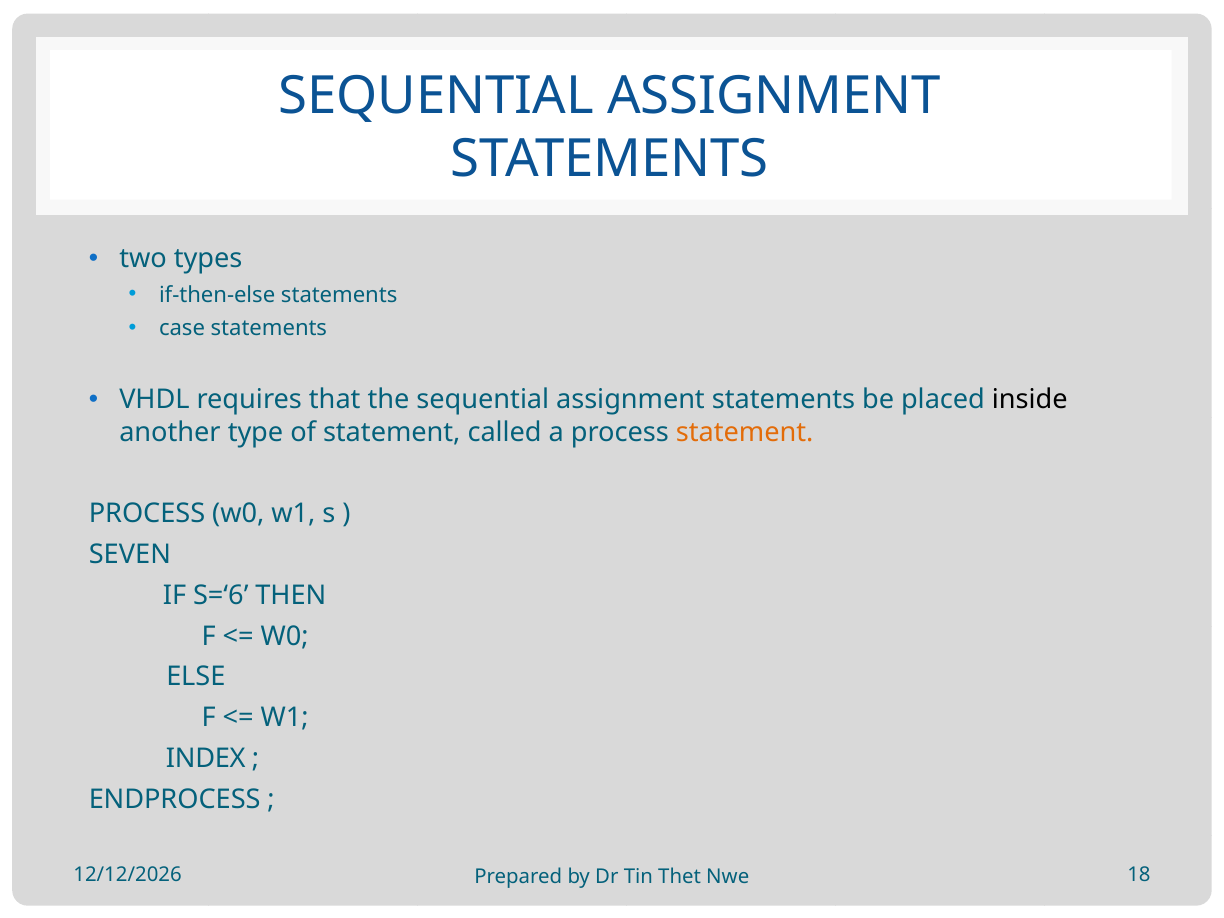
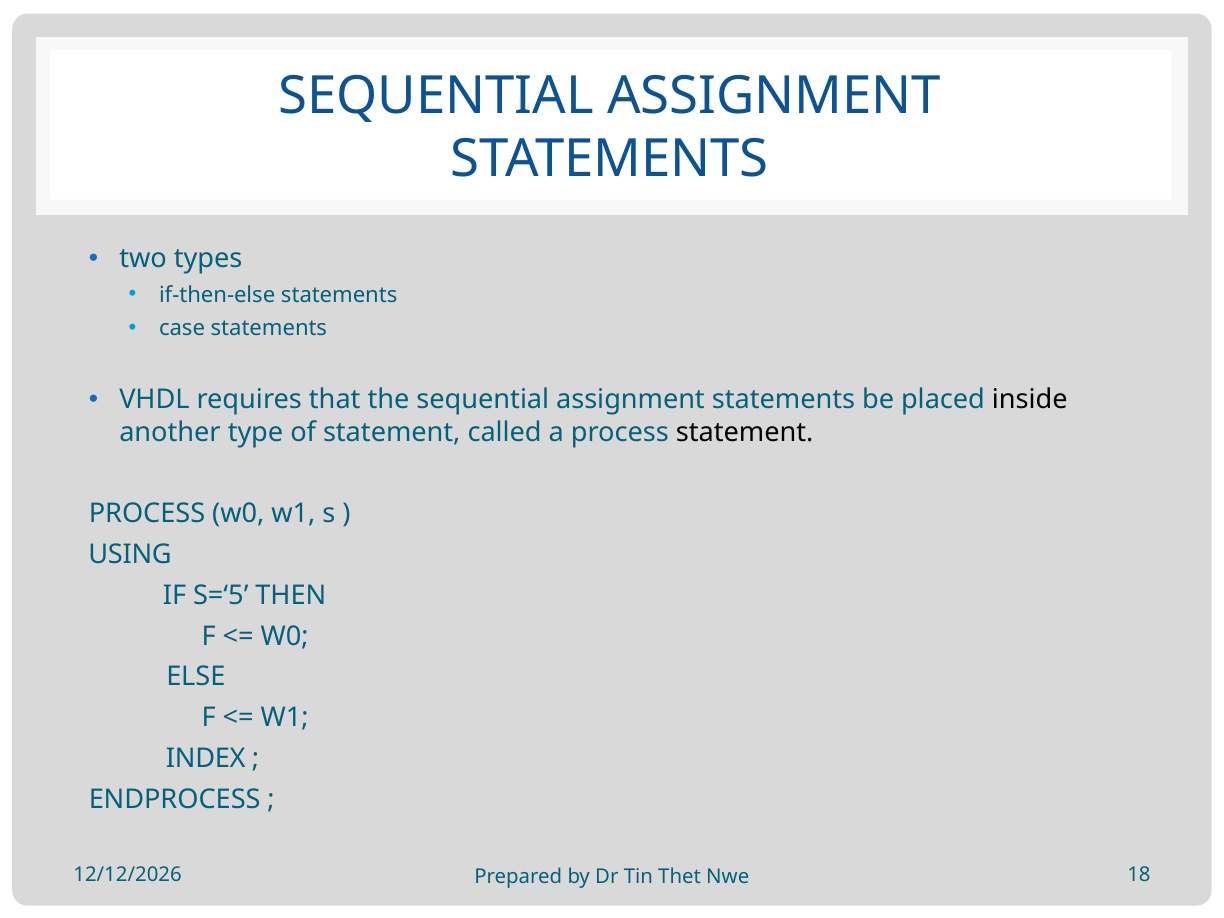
statement colour: orange -> black (745, 432)
SEVEN: SEVEN -> USING (130, 555)
S=‘6: S=‘6 -> S=‘5 (221, 595)
